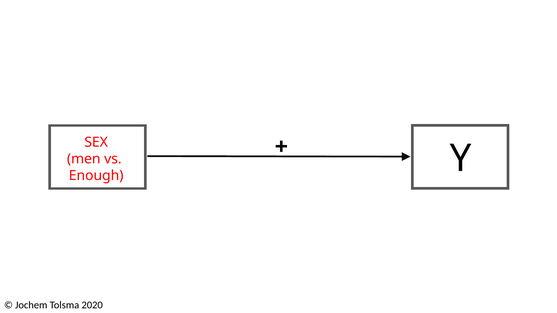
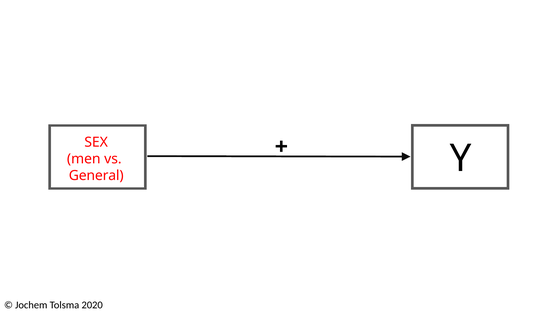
Enough: Enough -> General (96, 176)
